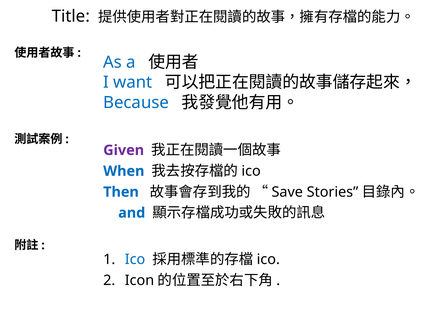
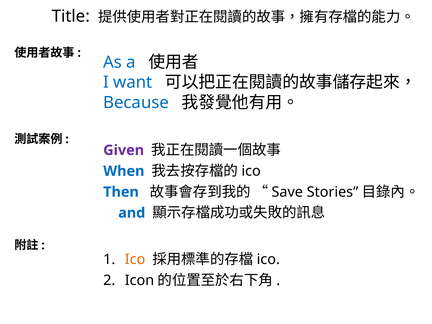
Ico colour: blue -> orange (135, 259)
